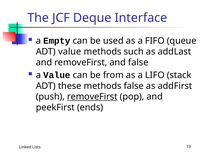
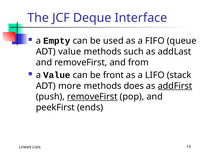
and false: false -> from (138, 63)
from: from -> front (113, 75)
these: these -> more (70, 86)
methods false: false -> does (134, 86)
addFirst underline: none -> present (175, 86)
